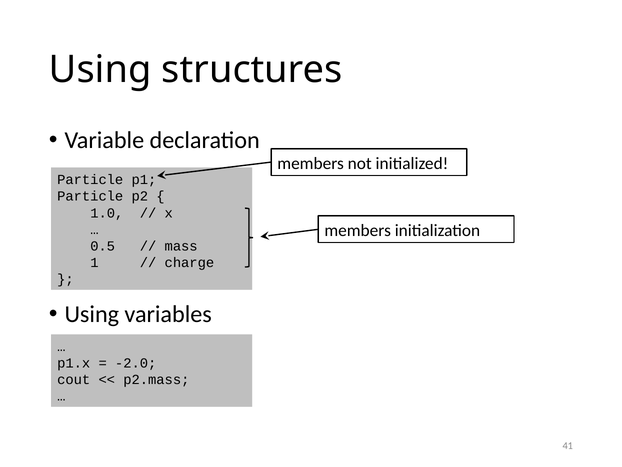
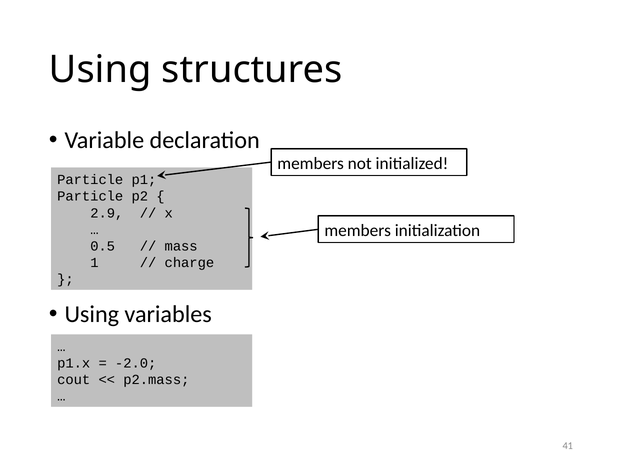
1.0: 1.0 -> 2.9 (107, 213)
